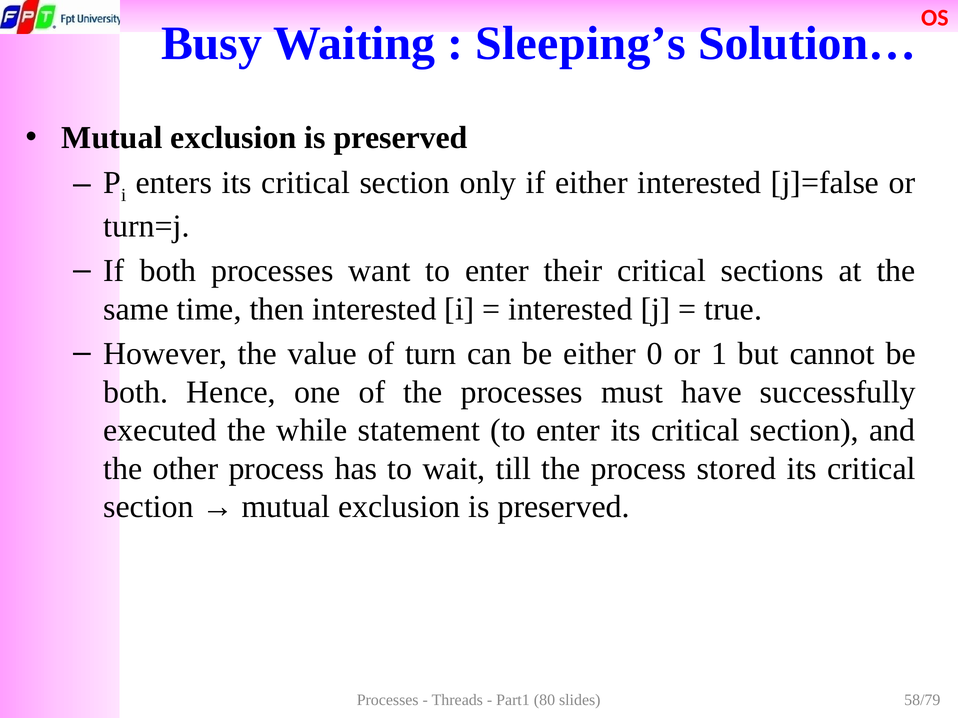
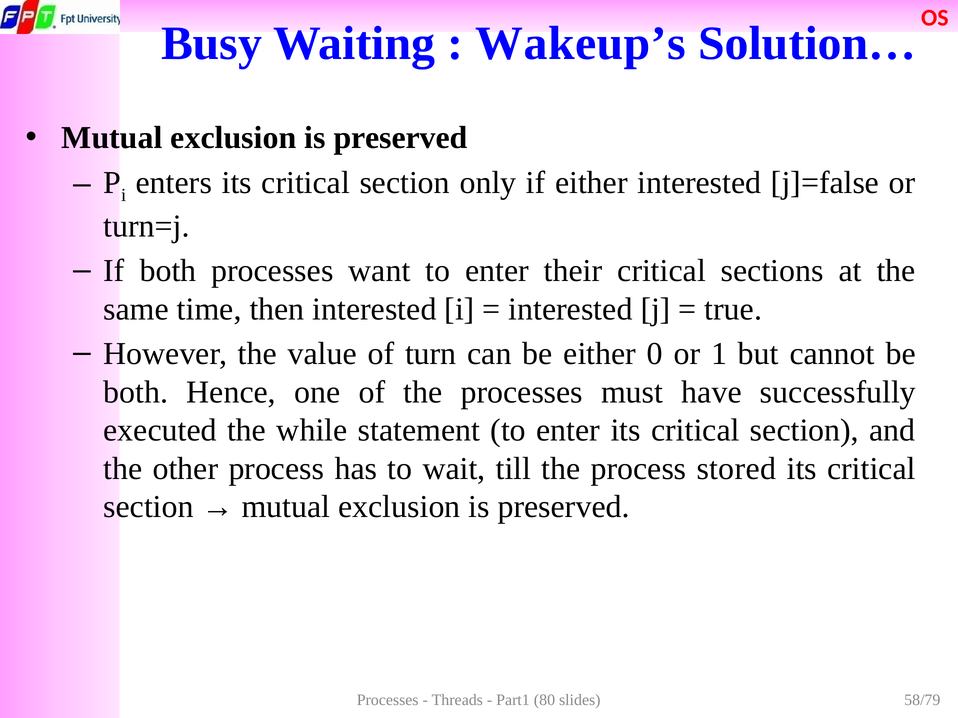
Sleeping’s: Sleeping’s -> Wakeup’s (581, 43)
